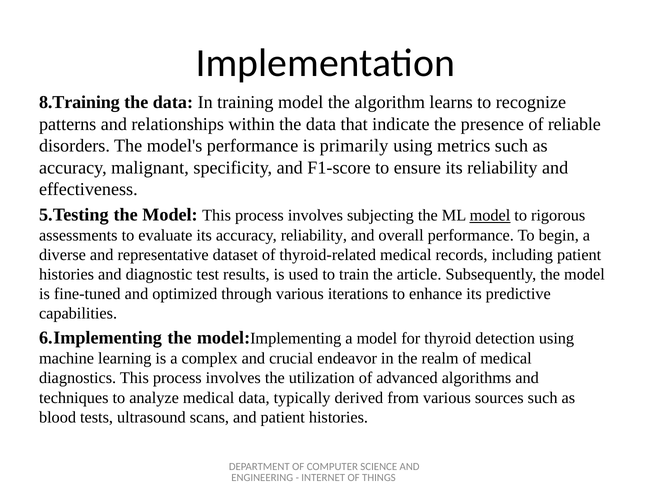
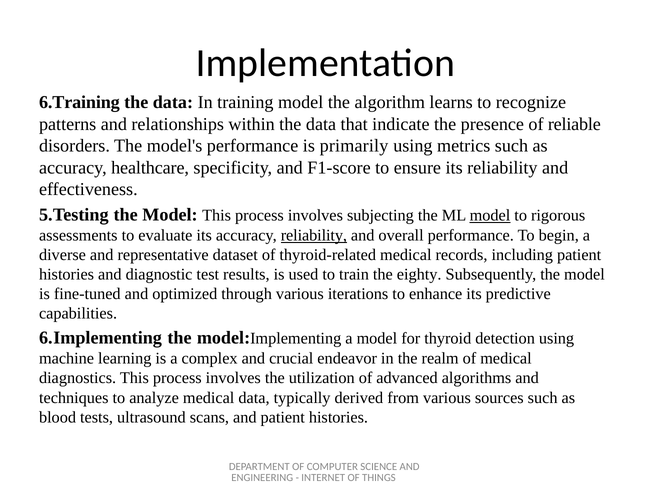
8.Training: 8.Training -> 6.Training (79, 102)
malignant: malignant -> healthcare (150, 167)
reliability underline: none -> present (314, 235)
article: article -> eighty (419, 274)
